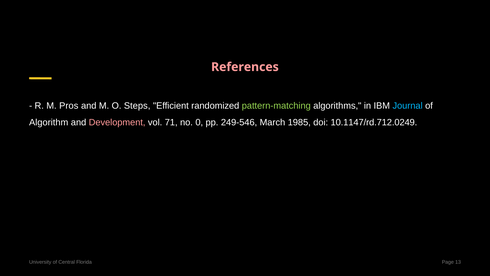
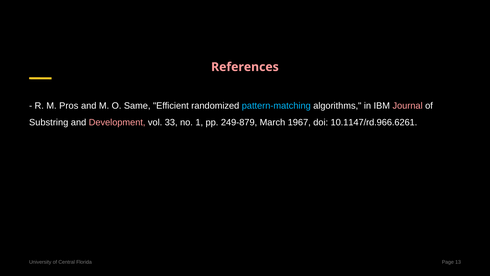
Steps: Steps -> Same (137, 106)
pattern-matching colour: light green -> light blue (276, 106)
Journal colour: light blue -> pink (408, 106)
Algorithm: Algorithm -> Substring (49, 122)
71: 71 -> 33 (171, 122)
0: 0 -> 1 (199, 122)
249-546: 249-546 -> 249-879 (239, 122)
1985: 1985 -> 1967 (299, 122)
10.1147/rd.712.0249: 10.1147/rd.712.0249 -> 10.1147/rd.966.6261 (374, 122)
